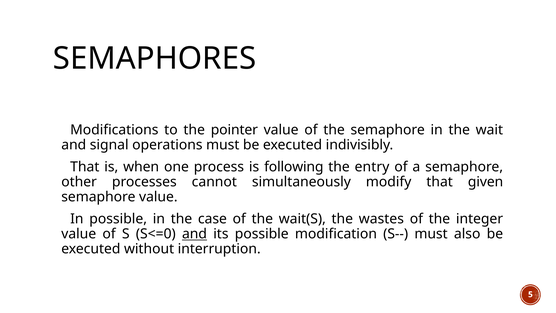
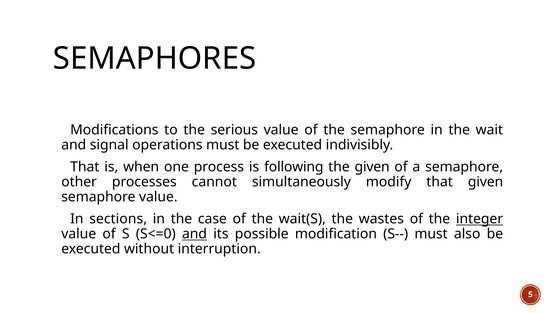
pointer: pointer -> serious (234, 130)
the entry: entry -> given (372, 167)
possible: possible -> sections (118, 219)
integer underline: none -> present (480, 219)
